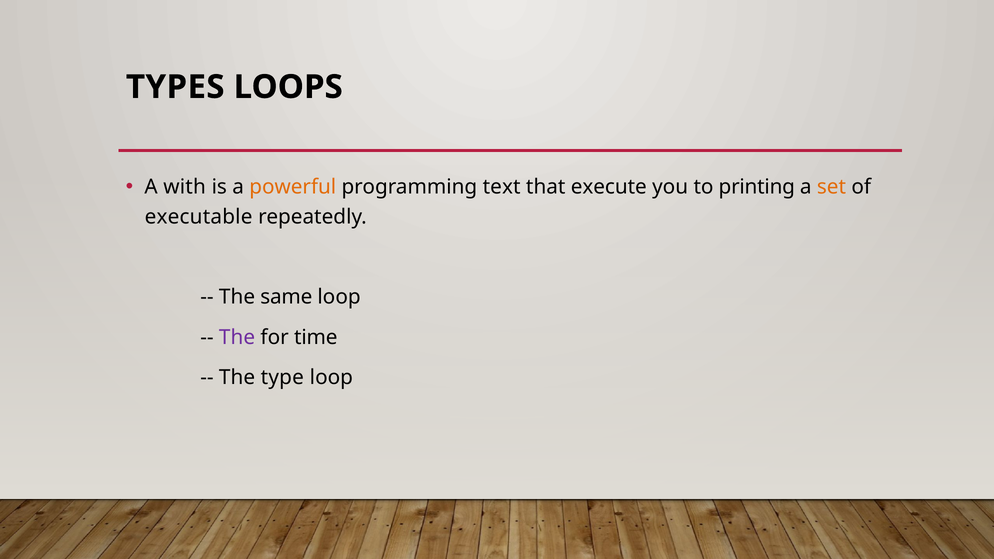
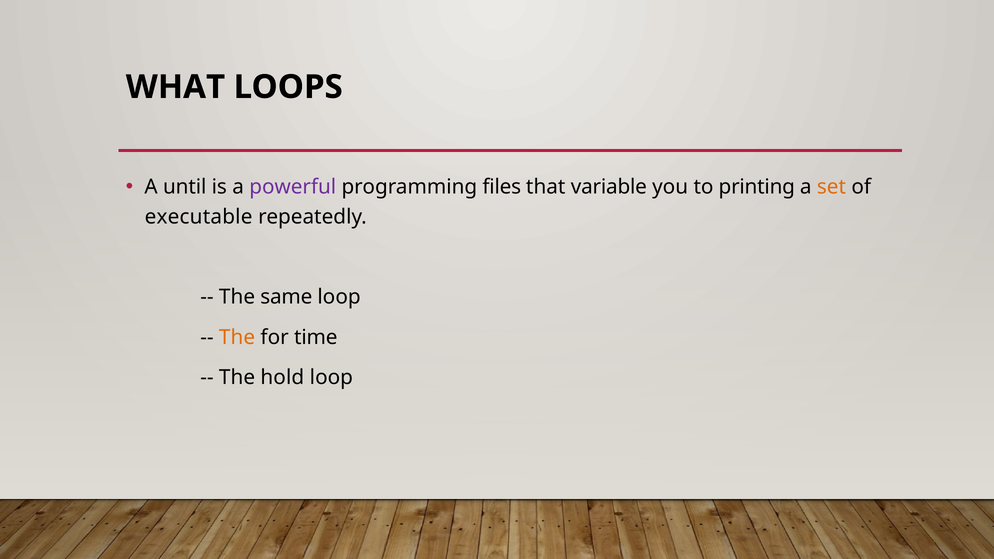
TYPES: TYPES -> WHAT (175, 87)
with: with -> until (185, 187)
powerful colour: orange -> purple (293, 187)
text: text -> files (502, 187)
execute: execute -> variable (609, 187)
The colour: purple -> orange (237, 337)
type: type -> hold (282, 377)
